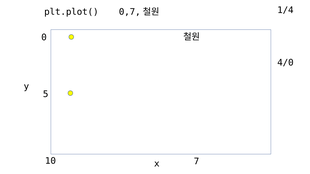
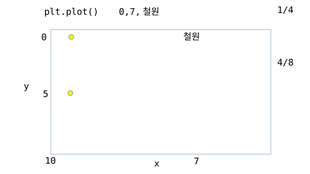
4/0: 4/0 -> 4/8 (285, 63)
